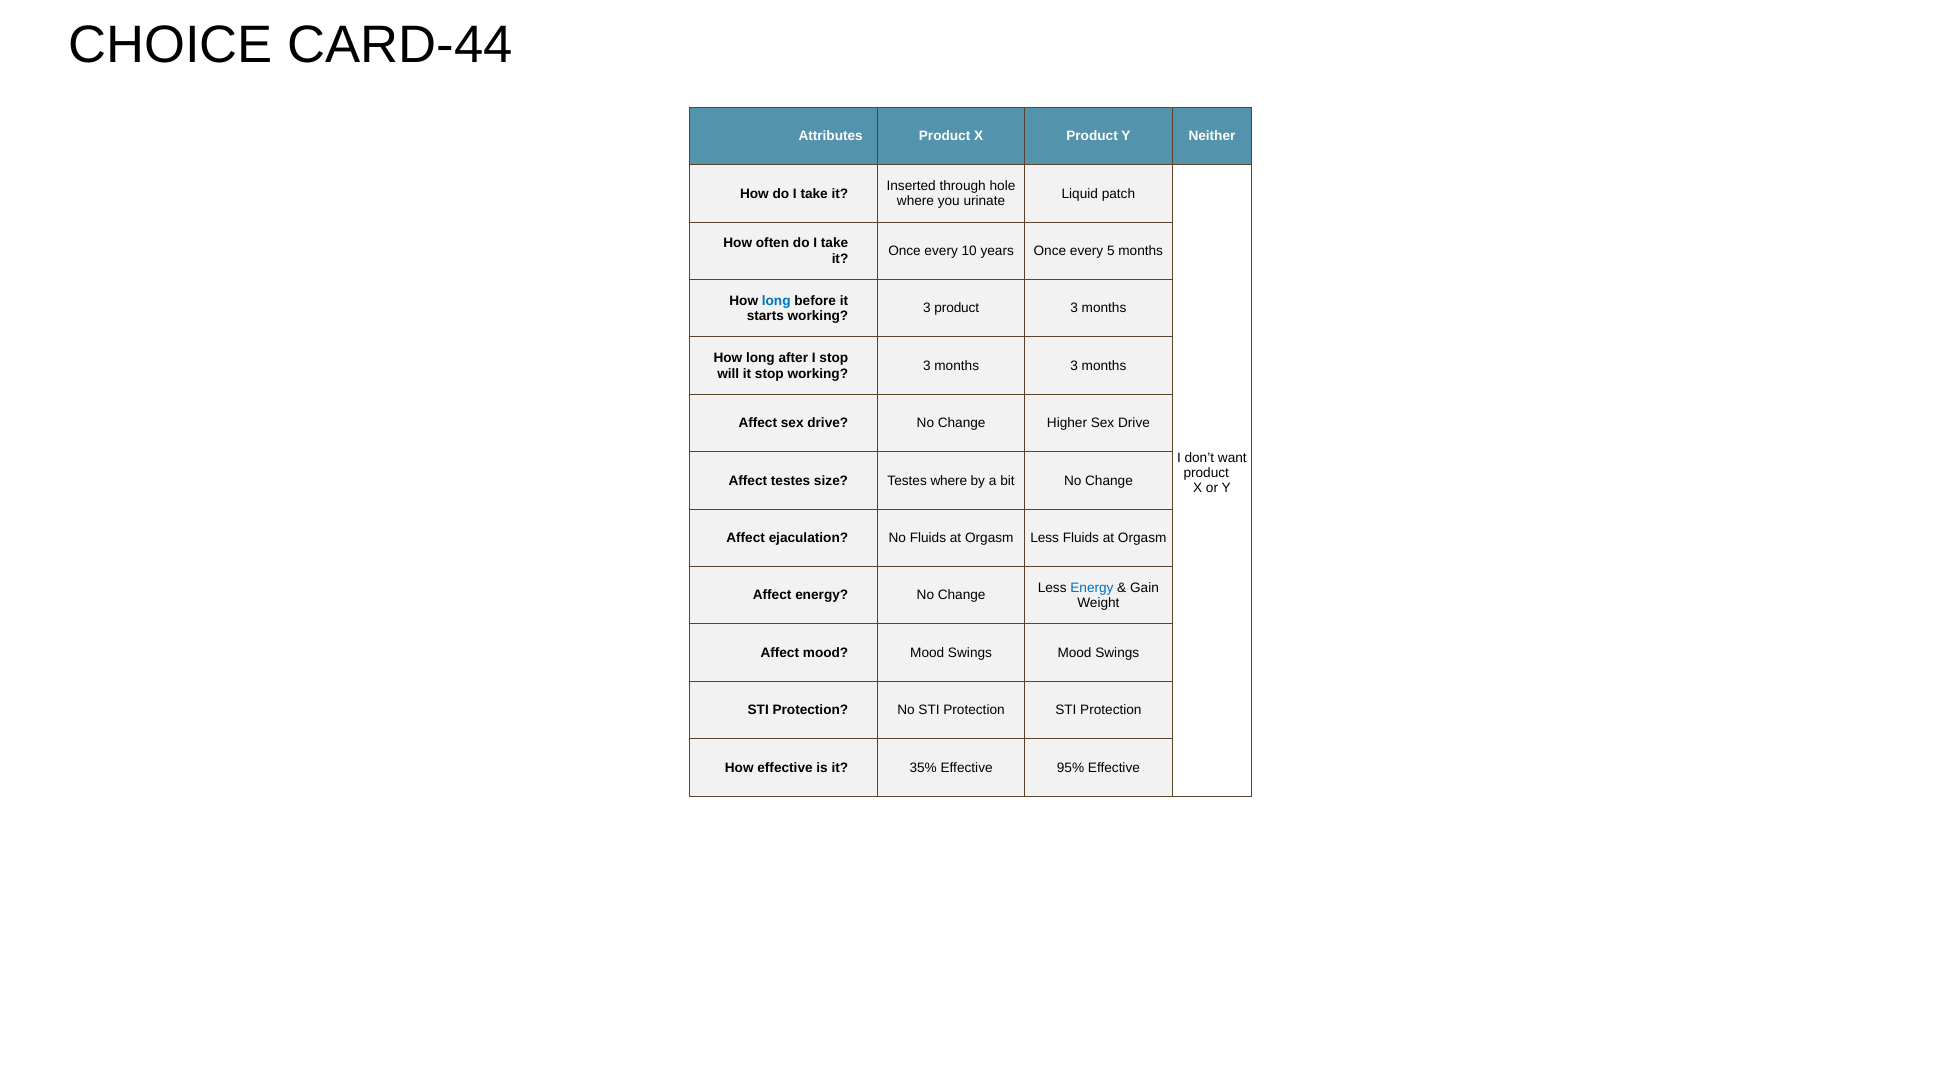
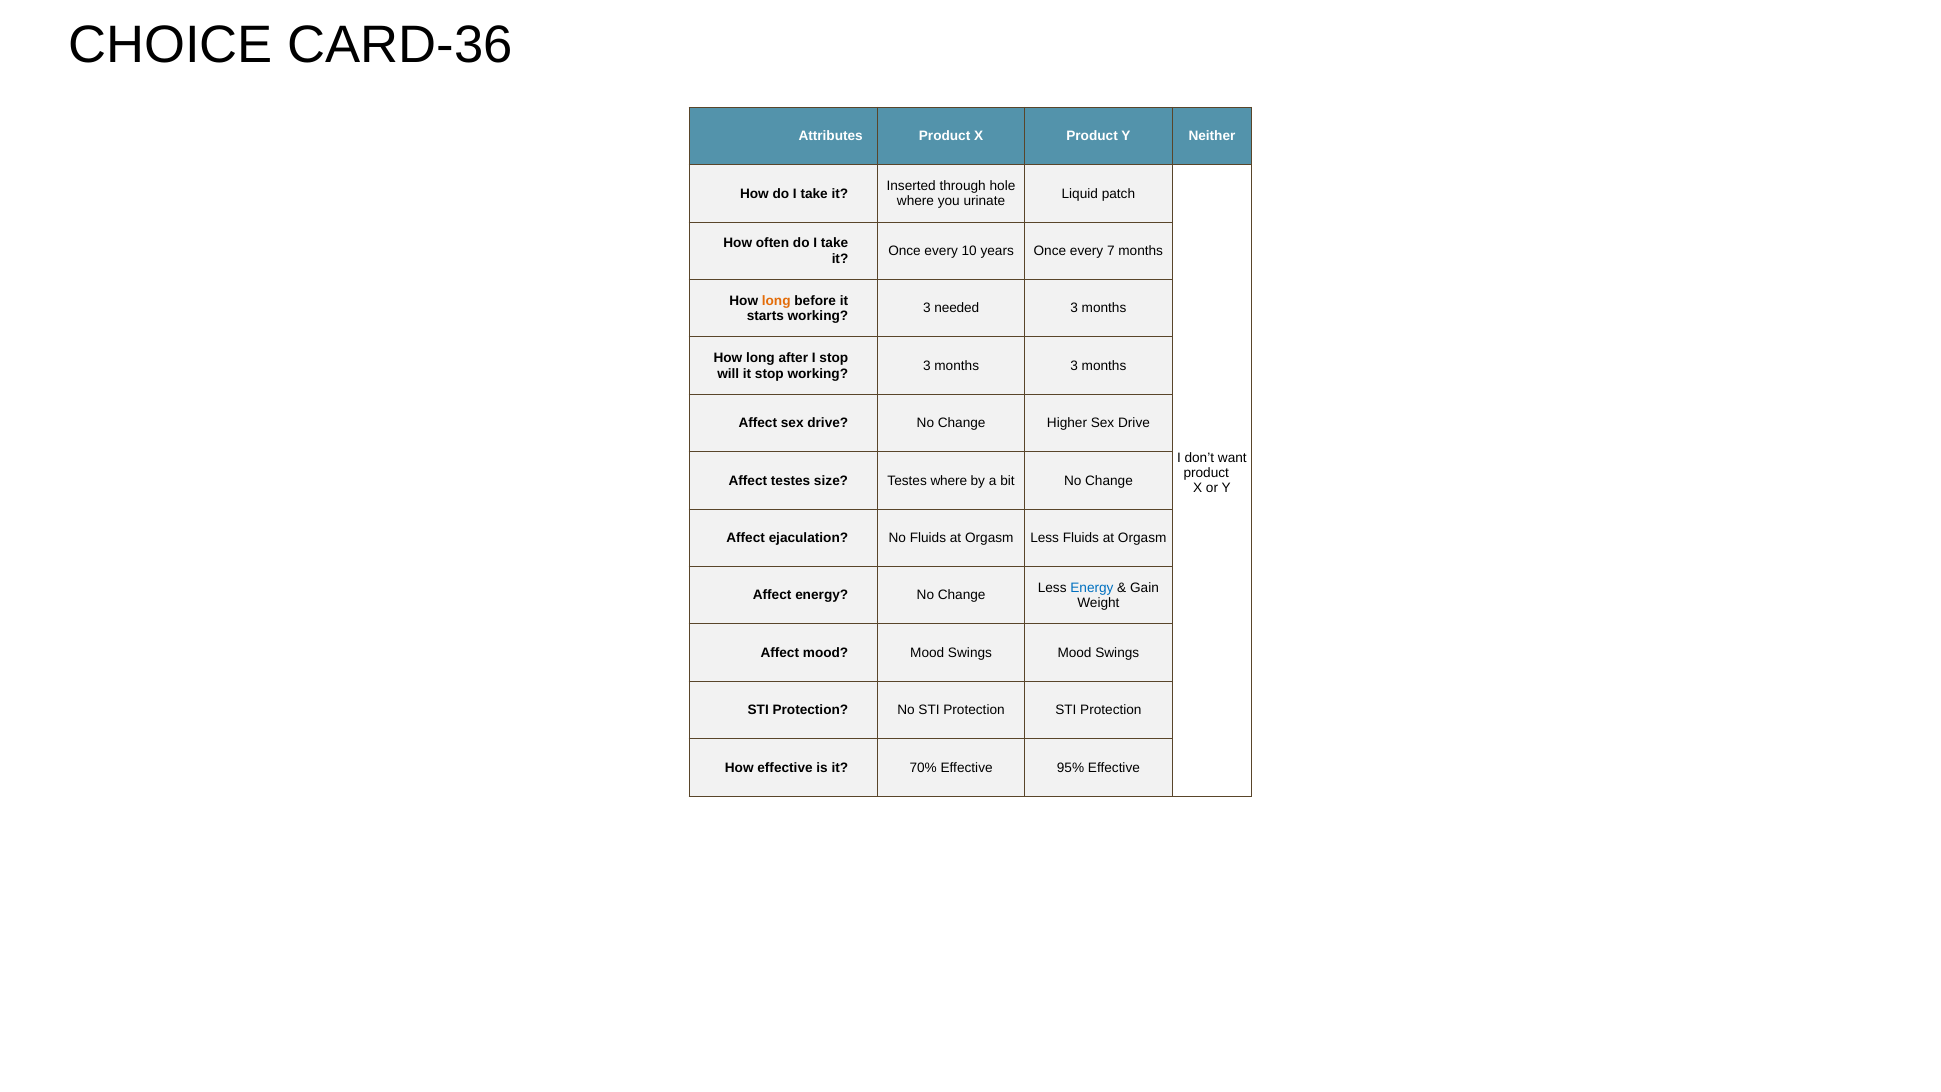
CARD-44: CARD-44 -> CARD-36 (400, 45)
5: 5 -> 7 (1111, 251)
long colour: blue -> orange (776, 301)
3 product: product -> needed (957, 308)
35%: 35% -> 70% (923, 768)
